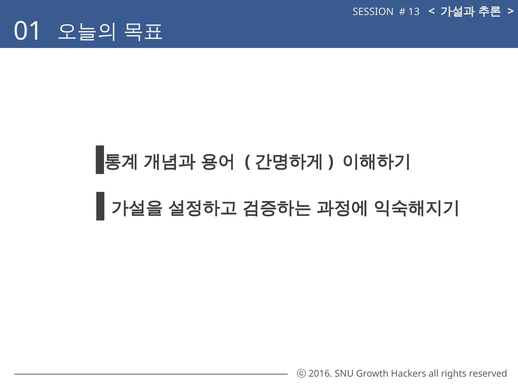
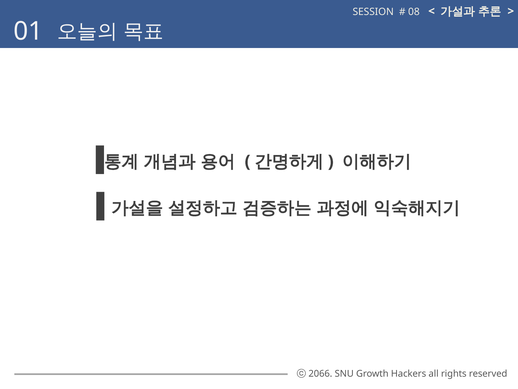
13: 13 -> 08 (414, 12)
2016: 2016 -> 2066 (320, 373)
